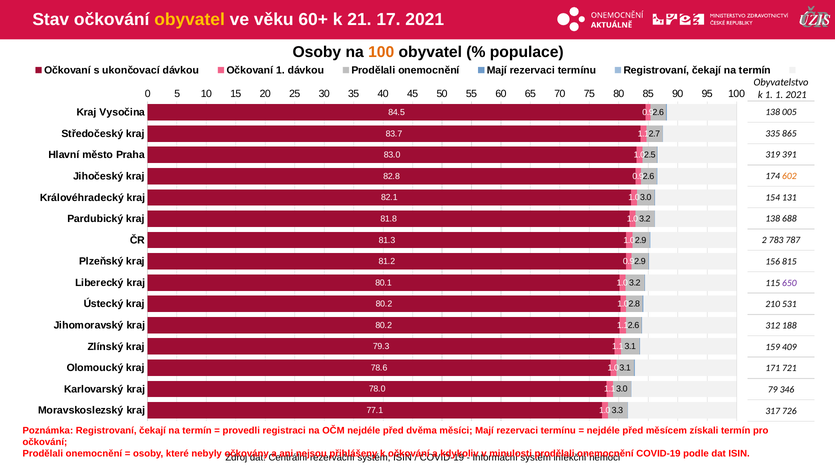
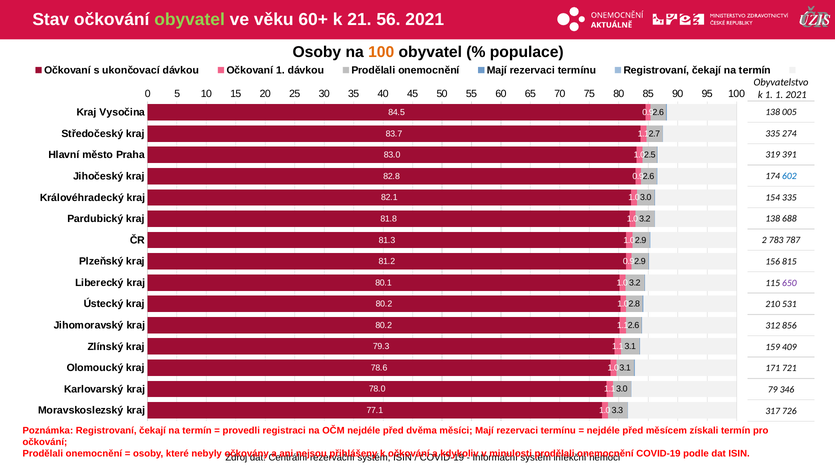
obyvatel colour: yellow -> light green (190, 20)
17: 17 -> 56 (388, 20)
865: 865 -> 274 (789, 134)
602 colour: orange -> blue (789, 176)
154 131: 131 -> 335 (789, 198)
188: 188 -> 856 (789, 326)
